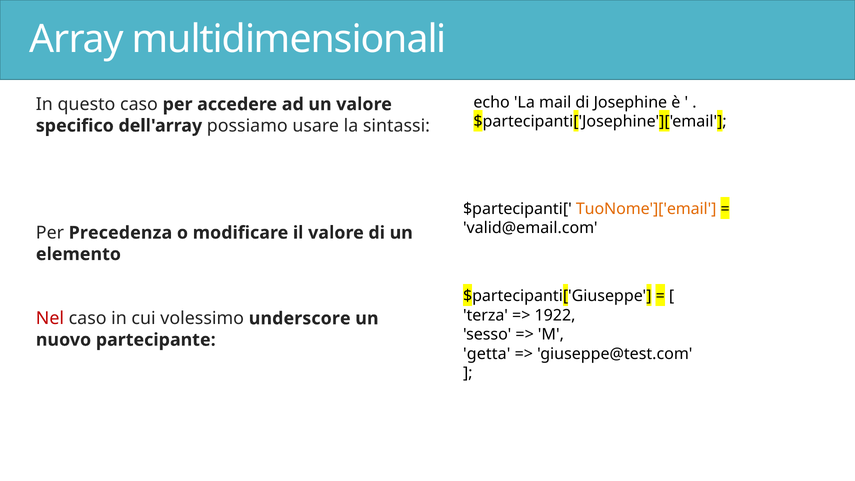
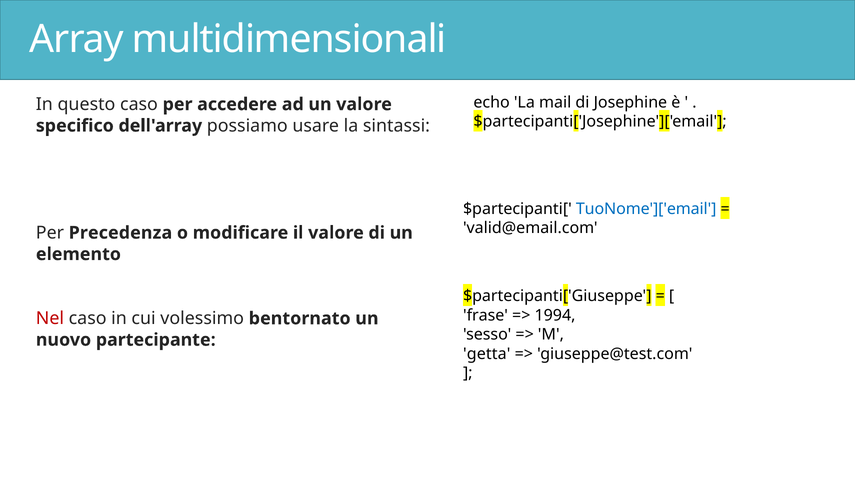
TuoNome']['email colour: orange -> blue (646, 209)
terza: terza -> frase (485, 315)
1922: 1922 -> 1994 (555, 315)
underscore: underscore -> bentornato (300, 318)
